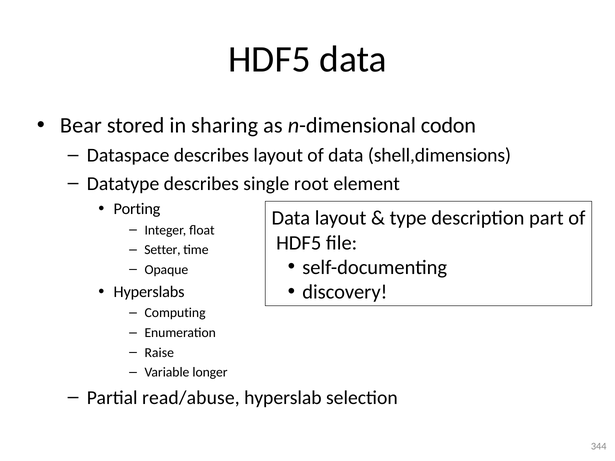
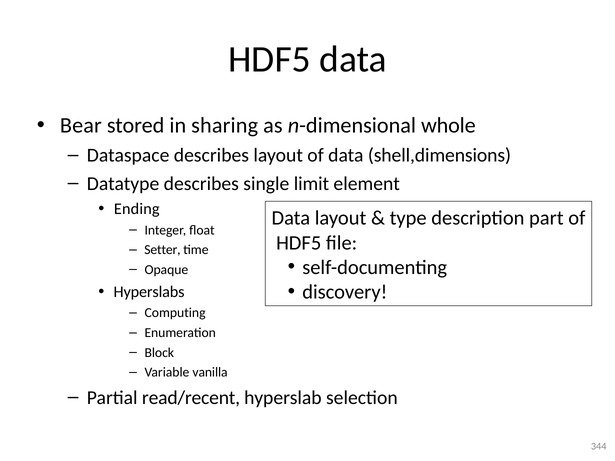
codon: codon -> whole (448, 126)
root: root -> limit (311, 184)
Porting: Porting -> Ending (137, 209)
Raise: Raise -> Block (159, 353)
longer: longer -> vanilla (210, 373)
read/abuse: read/abuse -> read/recent (191, 398)
